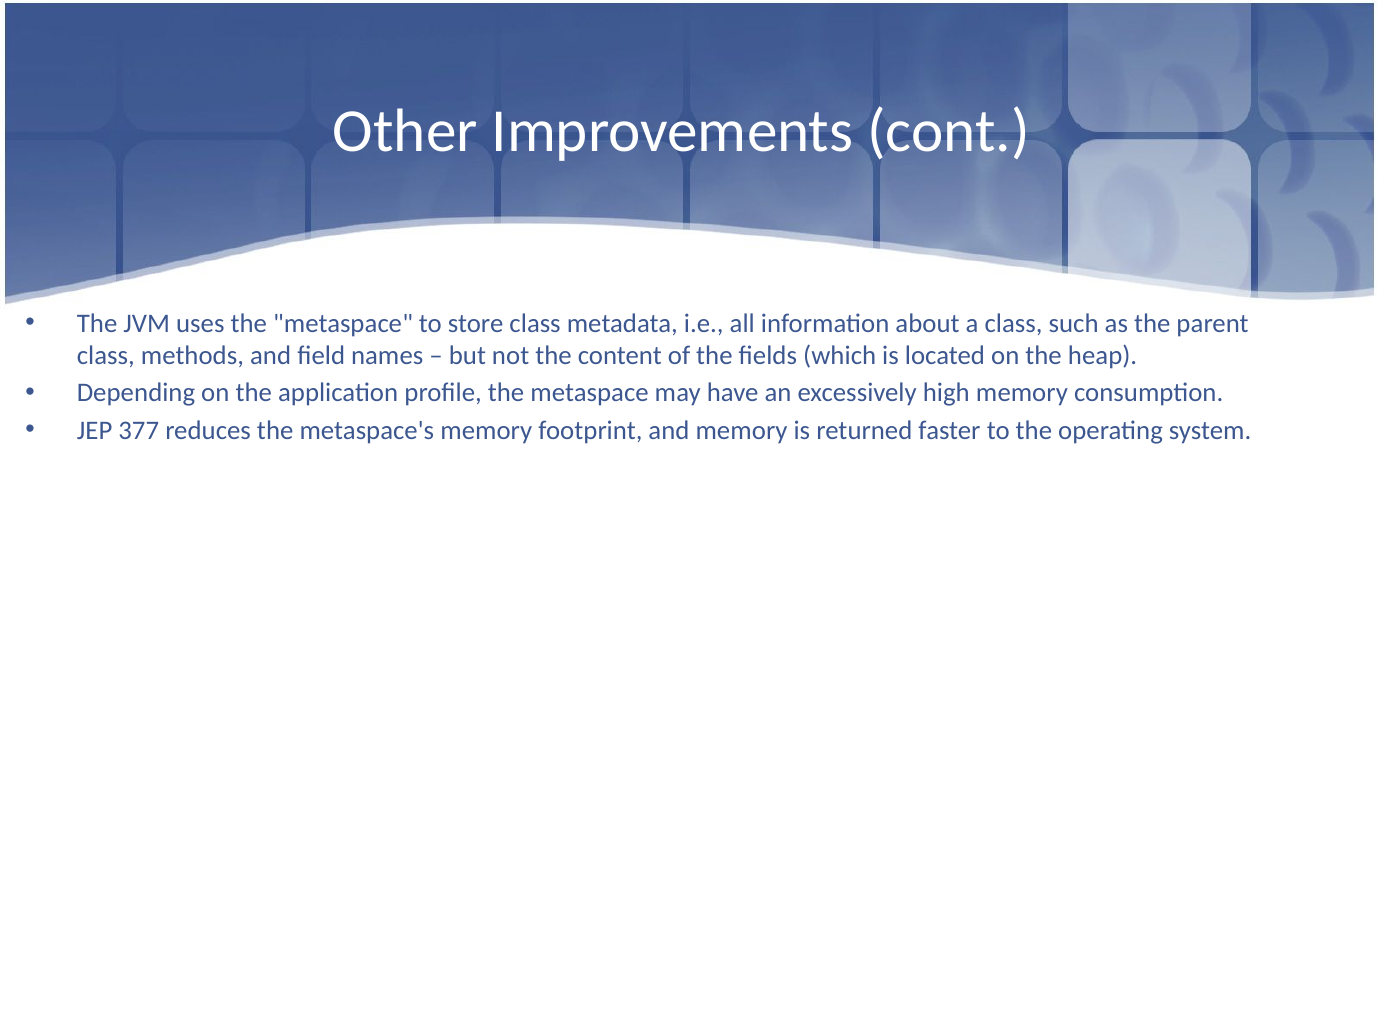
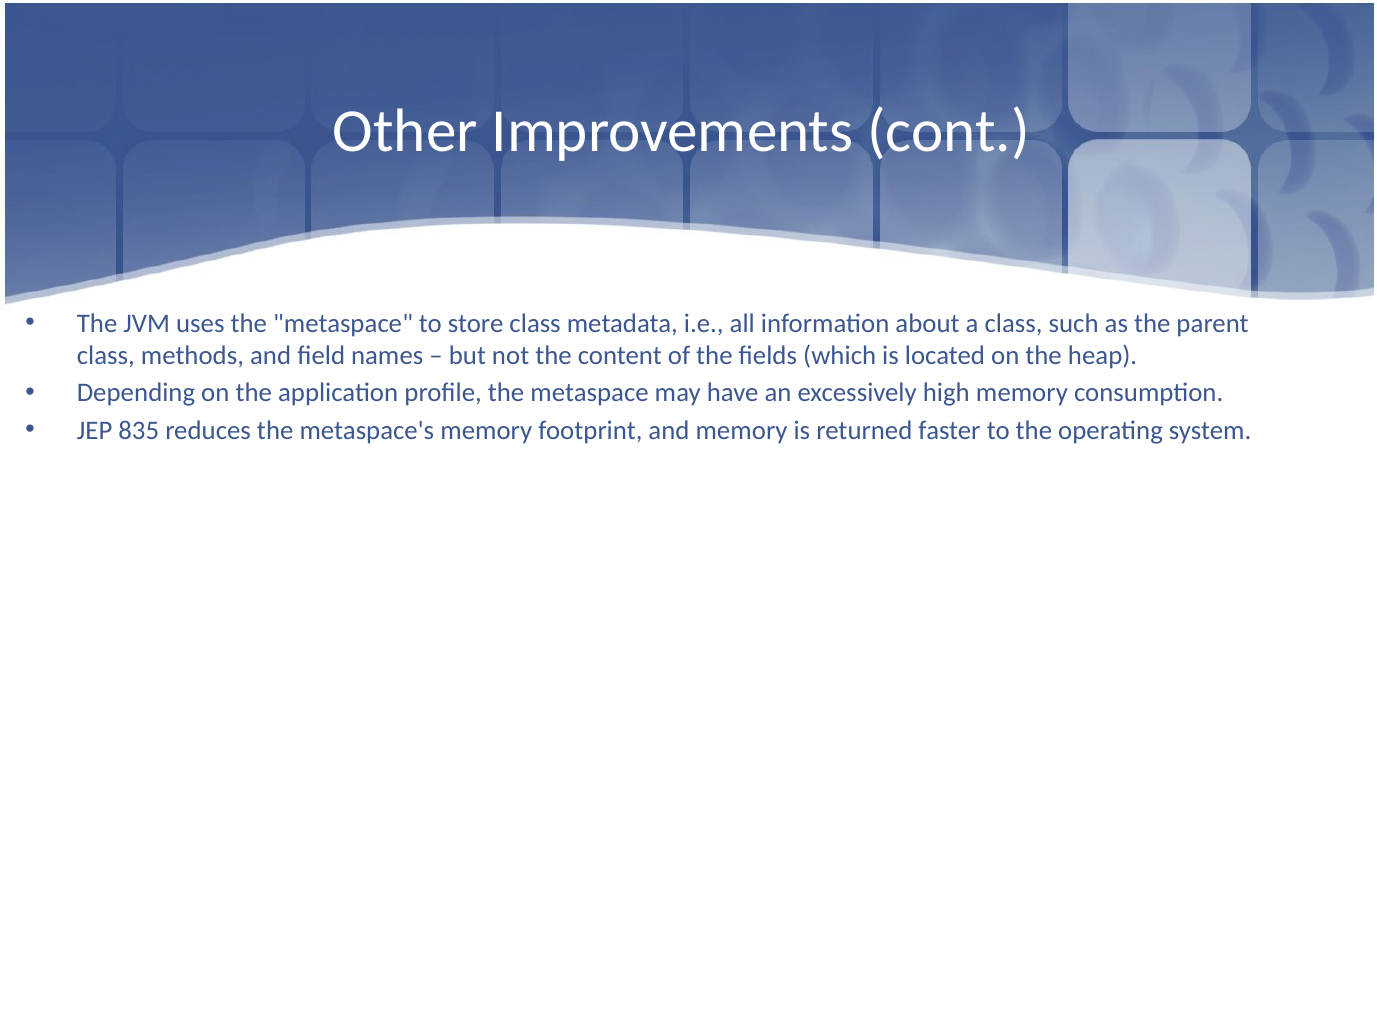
377: 377 -> 835 (139, 430)
